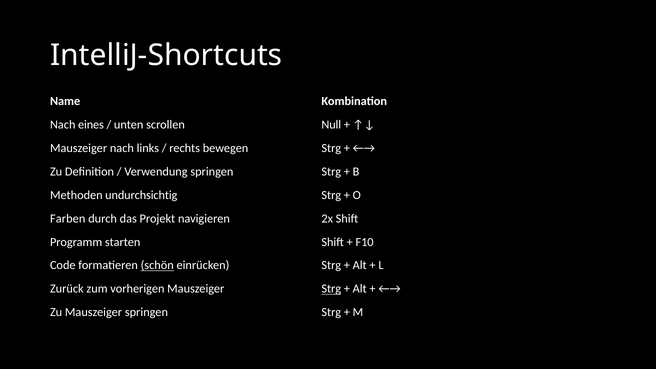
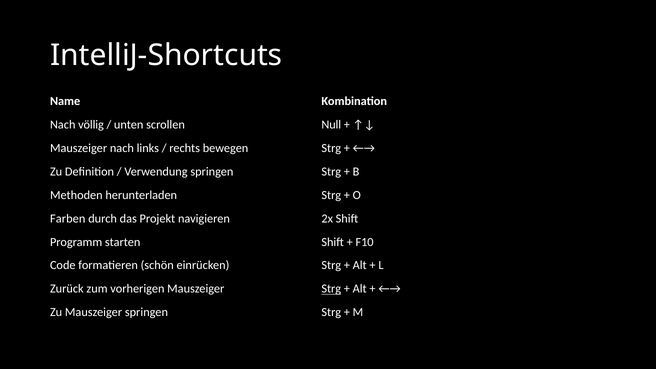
eines: eines -> völlig (91, 125)
undurchsichtig: undurchsichtig -> herunterladen (141, 195)
schön underline: present -> none (157, 265)
